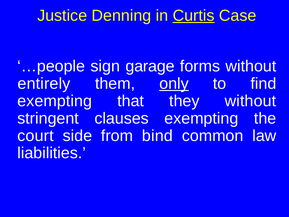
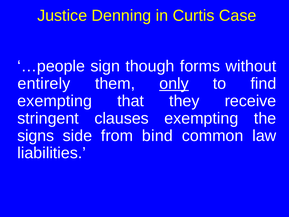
Curtis underline: present -> none (194, 16)
garage: garage -> though (150, 66)
they without: without -> receive (250, 101)
court: court -> signs (36, 136)
